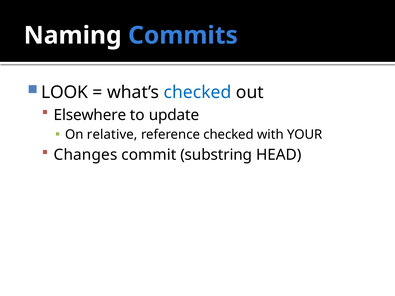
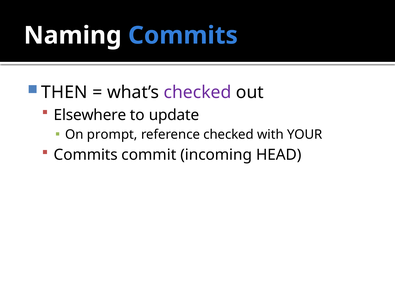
LOOK: LOOK -> THEN (64, 92)
checked colour: blue -> purple (198, 92)
relative: relative -> prompt (112, 135)
Changes: Changes -> Commits (86, 155)
substring: substring -> incoming (216, 155)
